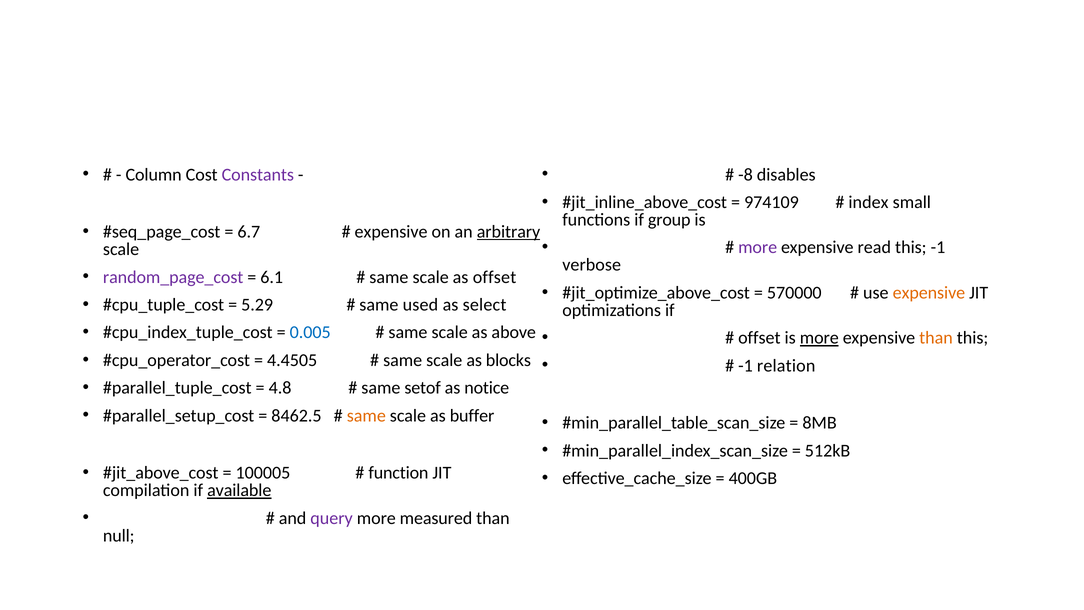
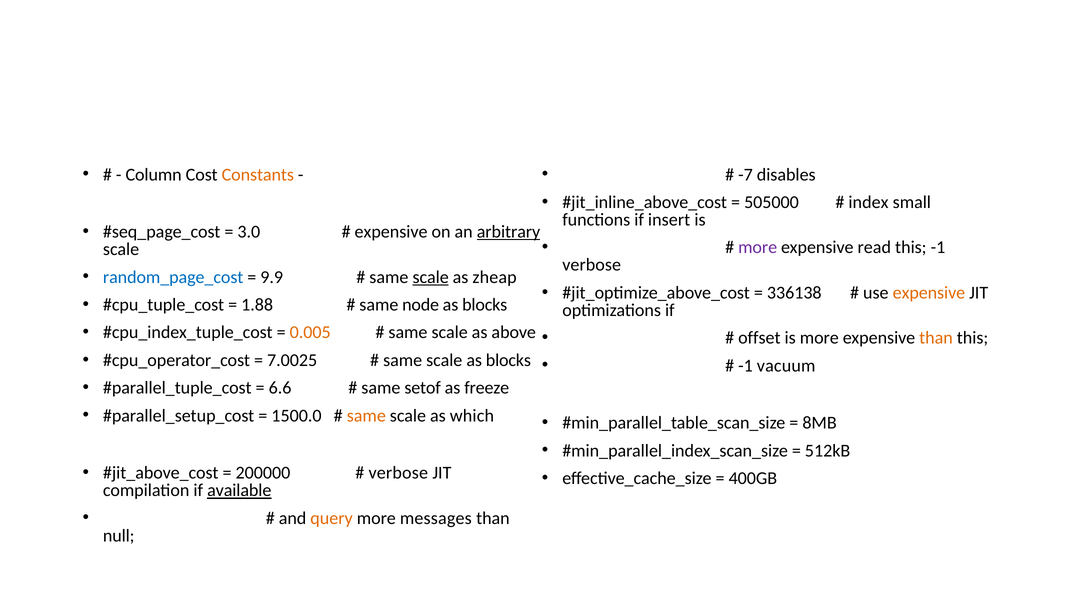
Constants colour: purple -> orange (258, 174)
-8: -8 -> -7 (745, 174)
974109: 974109 -> 505000 (771, 202)
group: group -> insert (669, 220)
6.7: 6.7 -> 3.0 (249, 232)
random_page_cost colour: purple -> blue (173, 277)
6.1: 6.1 -> 9.9 (272, 277)
scale underline: none -> present (431, 277)
as offset: offset -> zheap (495, 277)
570000: 570000 -> 336138 (794, 293)
5.29: 5.29 -> 1.88 (257, 305)
used: used -> node (421, 305)
select: select -> blocks (485, 305)
0.005 colour: blue -> orange (310, 332)
more underline: present -> none (819, 338)
4.4505: 4.4505 -> 7.0025 (292, 360)
relation: relation -> vacuum (786, 366)
4.8: 4.8 -> 6.6 (280, 388)
notice: notice -> freeze (487, 388)
8462.5: 8462.5 -> 1500.0 (296, 415)
buffer: buffer -> which (472, 415)
100005: 100005 -> 200000 (263, 473)
function: function -> verbose (398, 473)
query colour: purple -> orange (332, 518)
measured: measured -> messages (436, 518)
